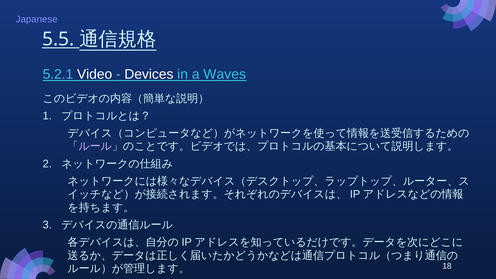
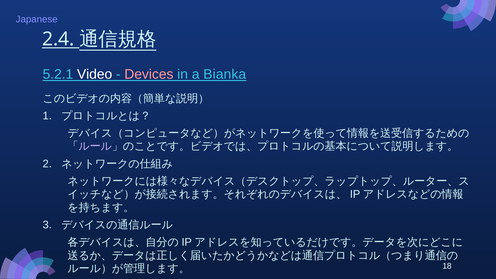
5.5: 5.5 -> 2.4 (58, 39)
Devices colour: white -> pink (149, 74)
Waves: Waves -> Bianka (225, 74)
